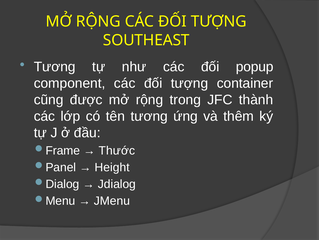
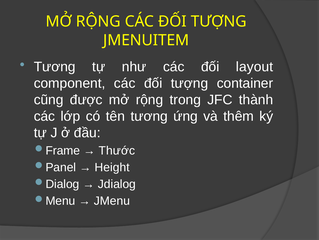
SOUTHEAST: SOUTHEAST -> JMENUITEM (146, 40)
popup: popup -> layout (255, 67)
